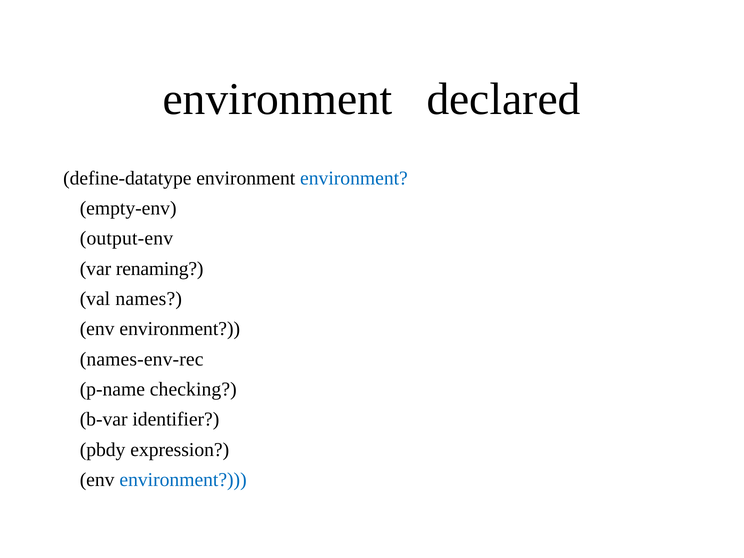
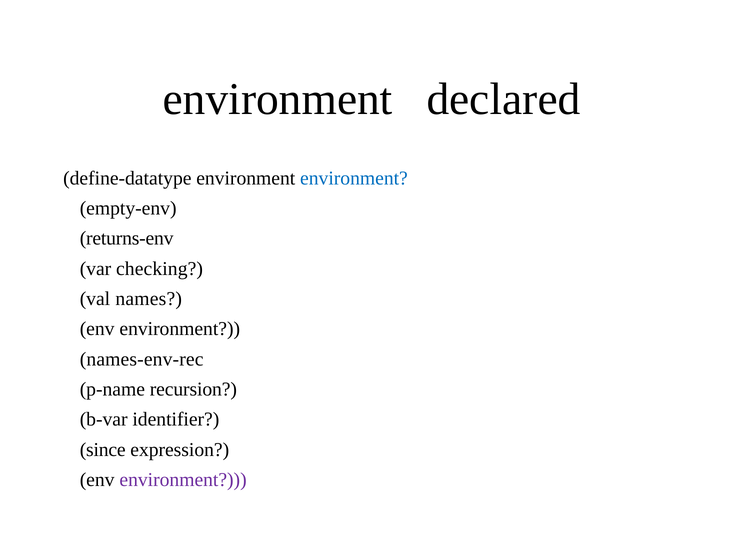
output-env: output-env -> returns-env (127, 238)
renaming: renaming -> checking (160, 269)
checking: checking -> recursion (193, 389)
pbdy: pbdy -> since (103, 450)
environment colour: blue -> purple (183, 480)
